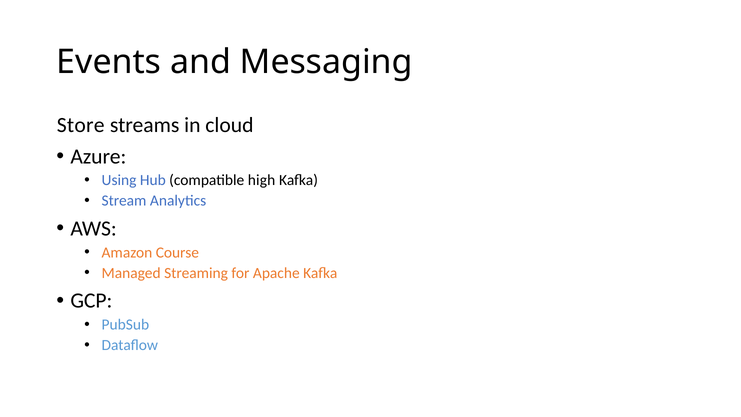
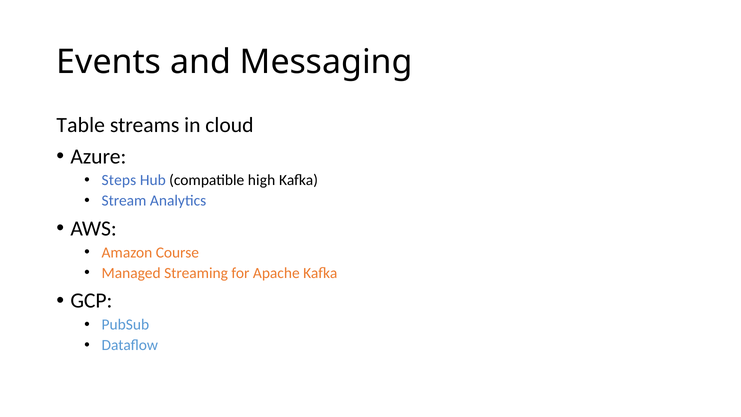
Store: Store -> Table (81, 125)
Using: Using -> Steps (119, 180)
